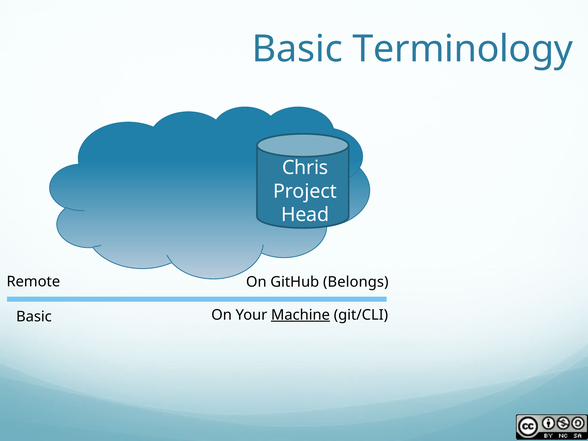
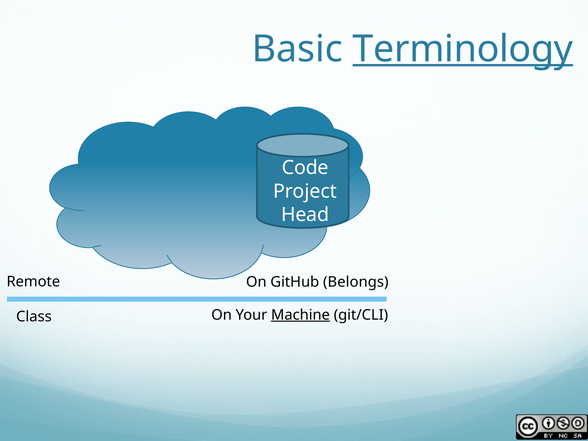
Terminology underline: none -> present (463, 49)
Chris: Chris -> Code (305, 168)
Basic: Basic -> Class (34, 317)
